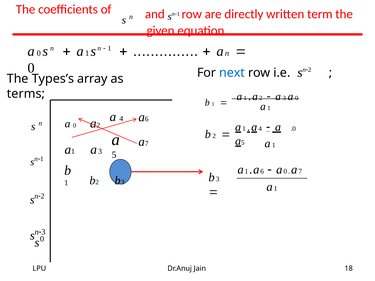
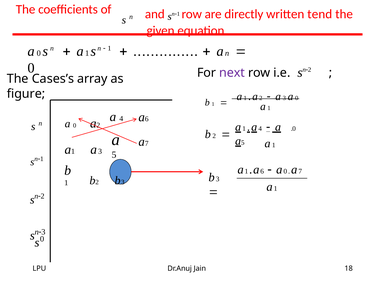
term: term -> tend (320, 14)
next colour: blue -> purple (232, 73)
Types’s: Types’s -> Cases’s (53, 79)
terms: terms -> figure (26, 94)
